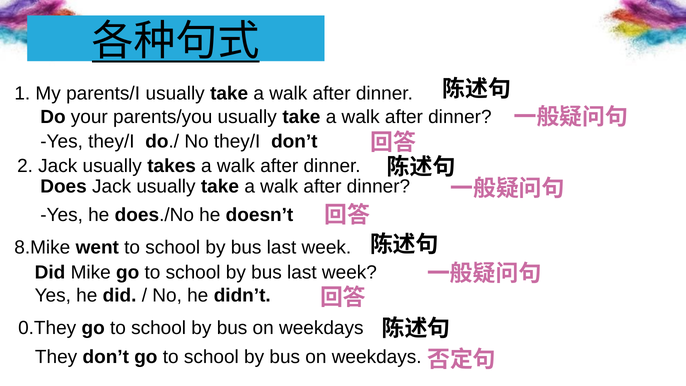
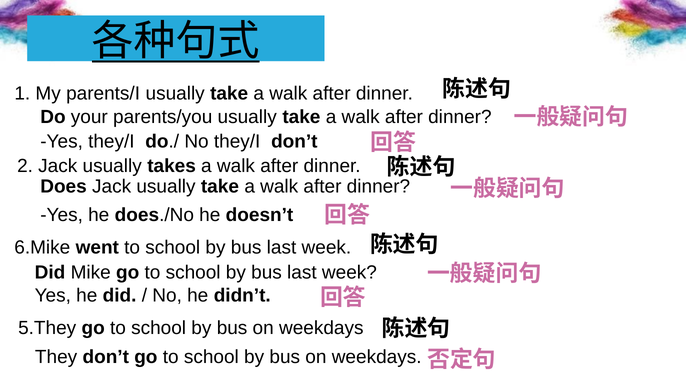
8.Mike: 8.Mike -> 6.Mike (42, 247)
0.They: 0.They -> 5.They (47, 328)
